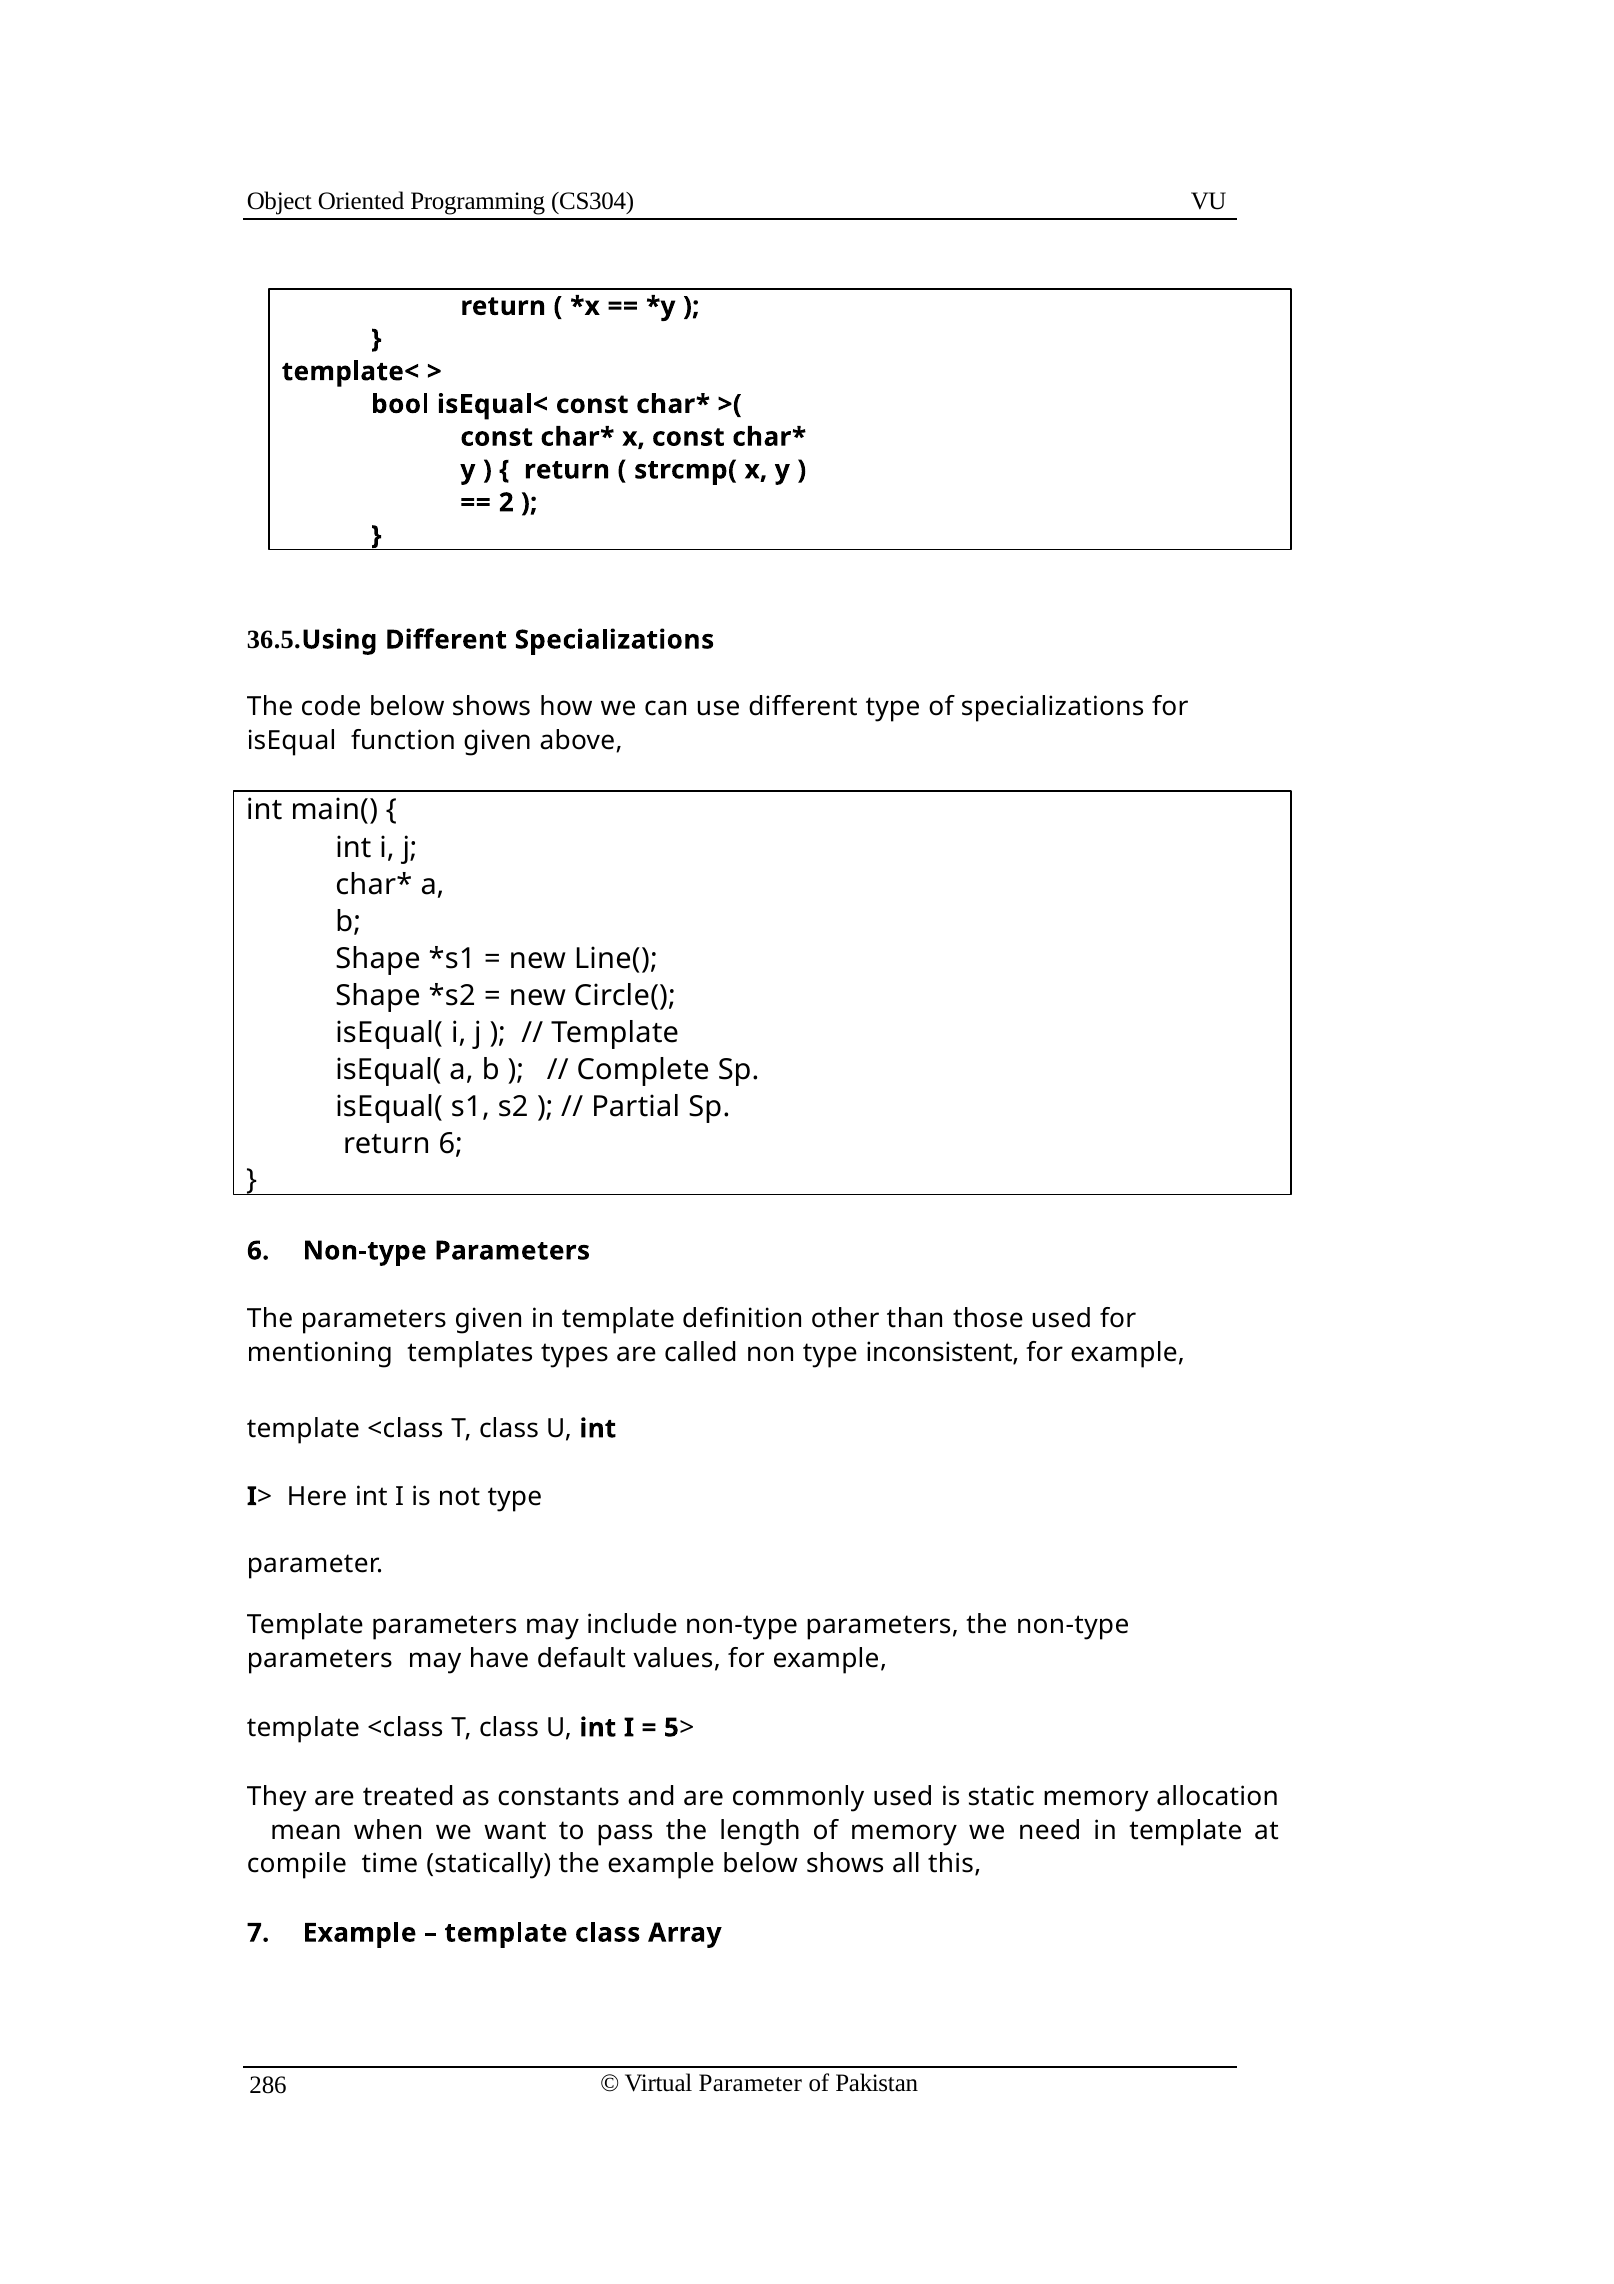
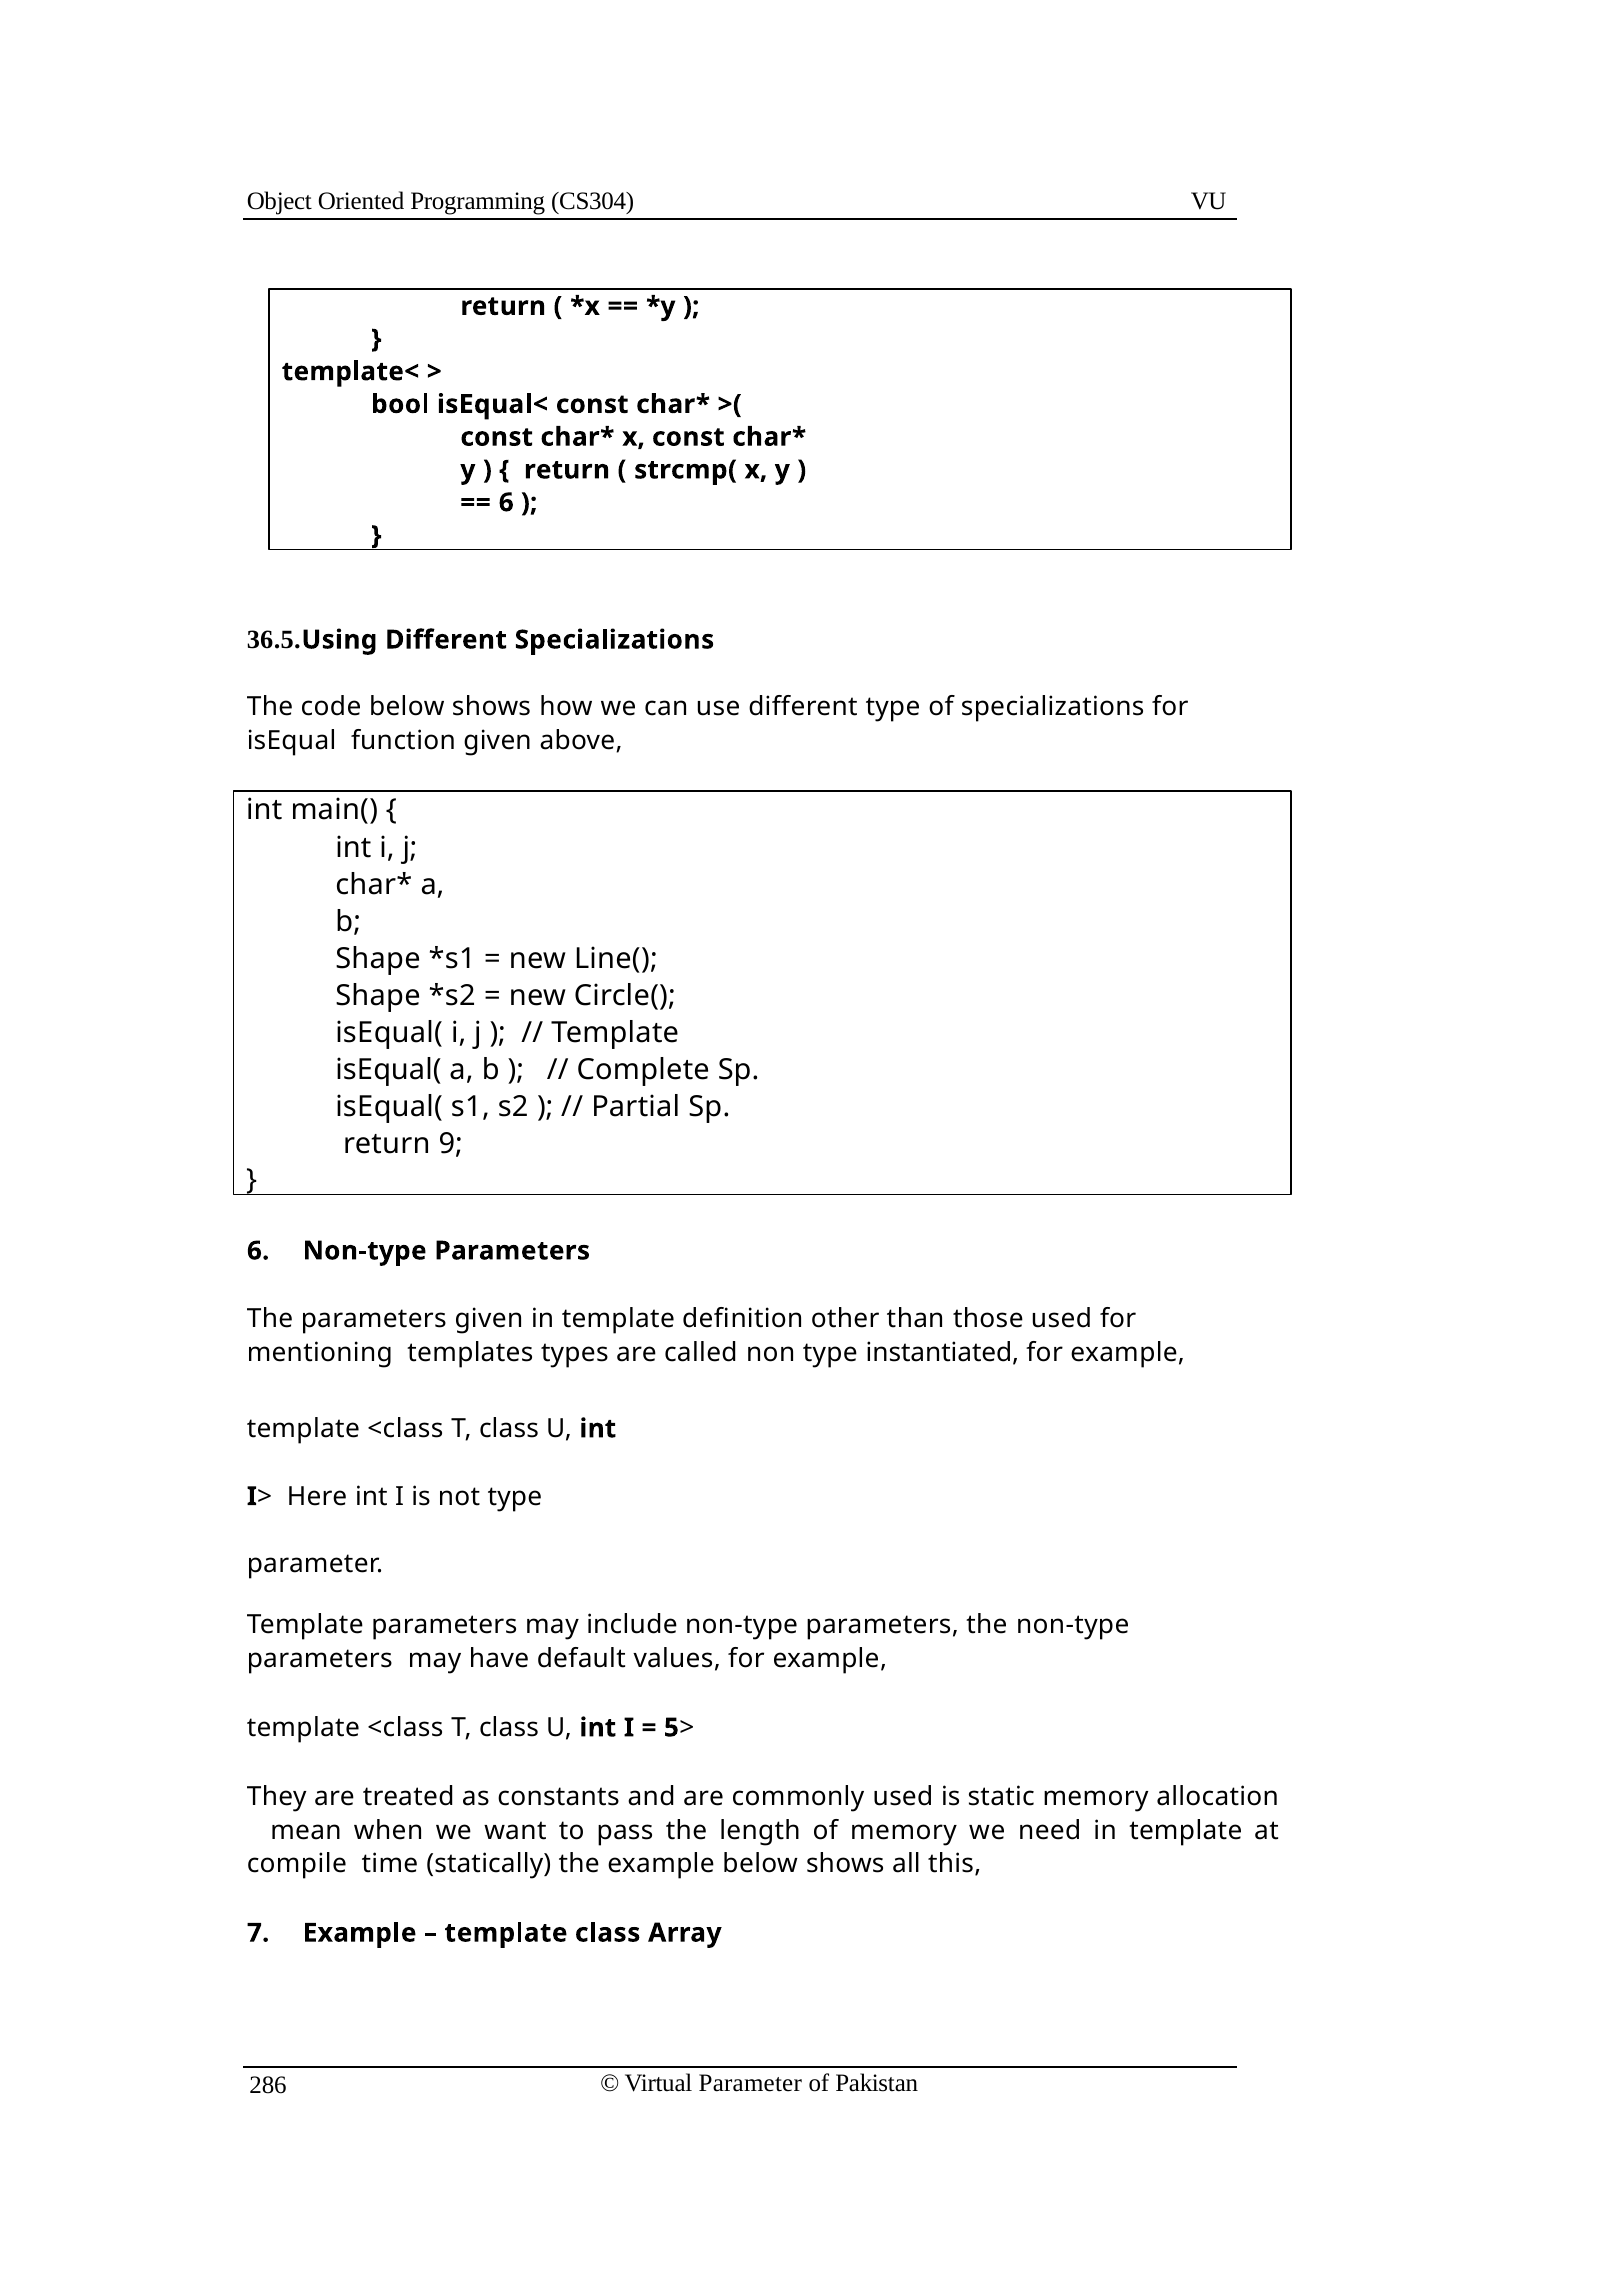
2: 2 -> 6 (506, 503)
return 6: 6 -> 9 (451, 1144)
inconsistent: inconsistent -> instantiated (943, 1353)
